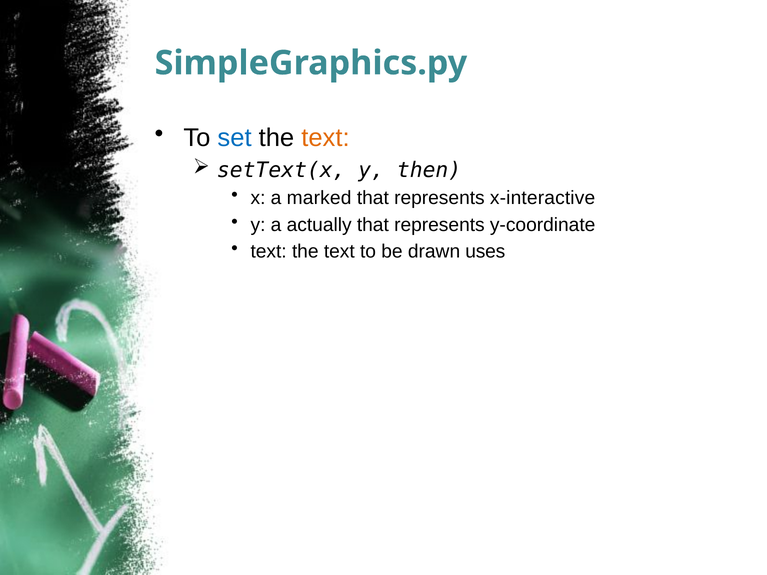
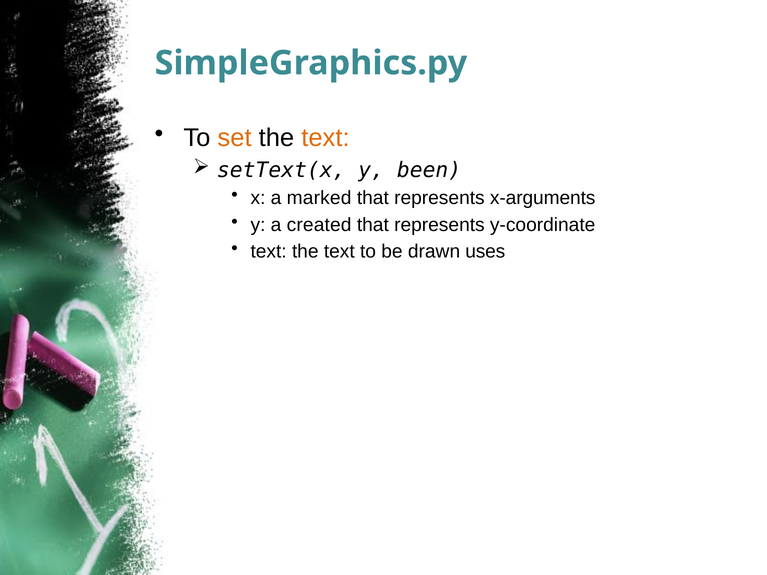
set colour: blue -> orange (235, 138)
then: then -> been (429, 170)
x-interactive: x-interactive -> x-arguments (543, 198)
actually: actually -> created (319, 225)
